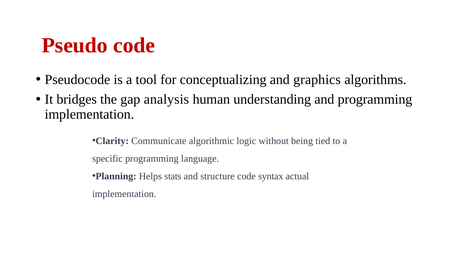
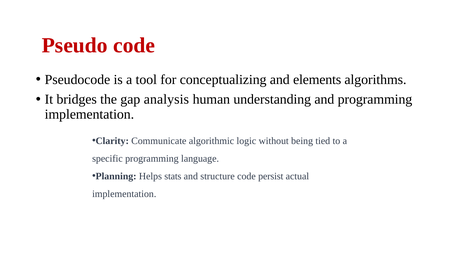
graphics: graphics -> elements (317, 80)
syntax: syntax -> persist (271, 176)
